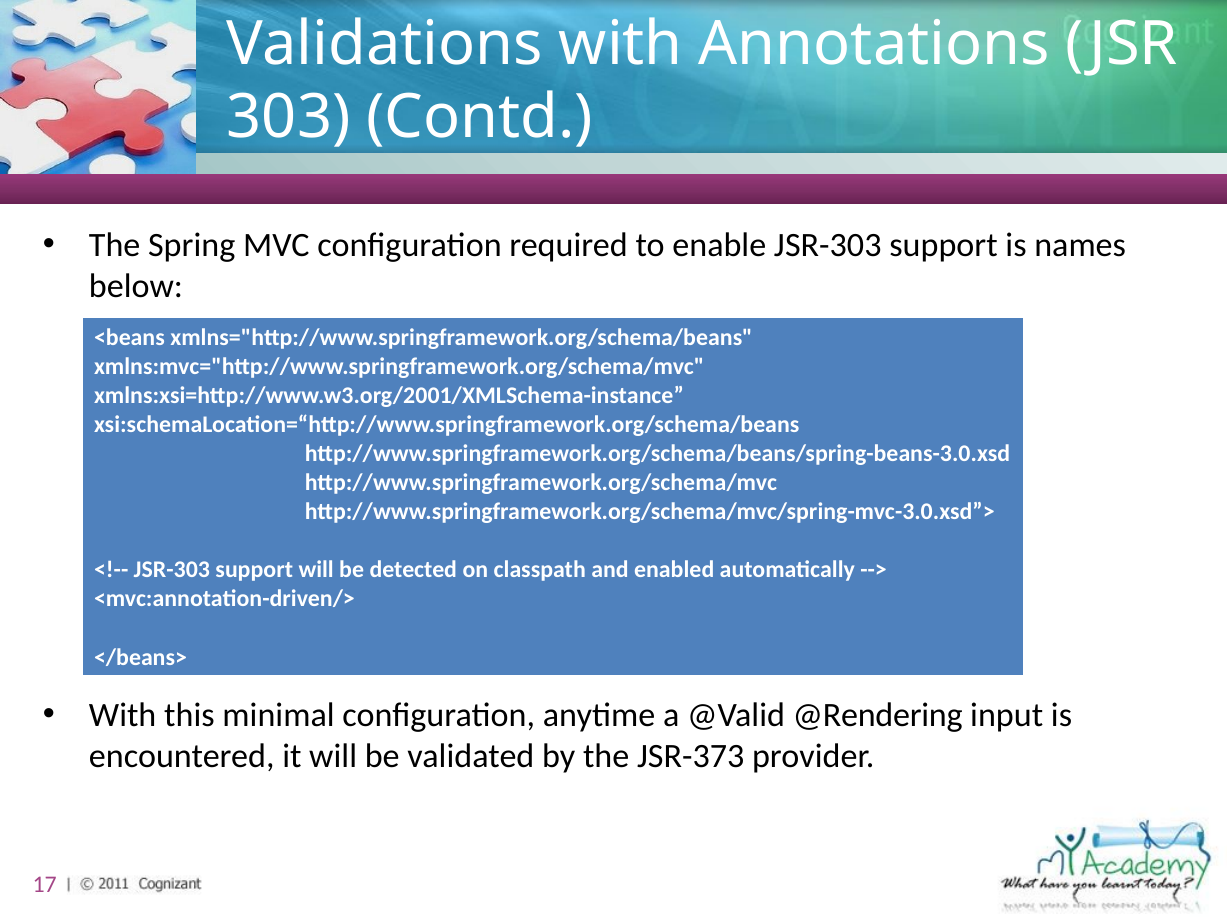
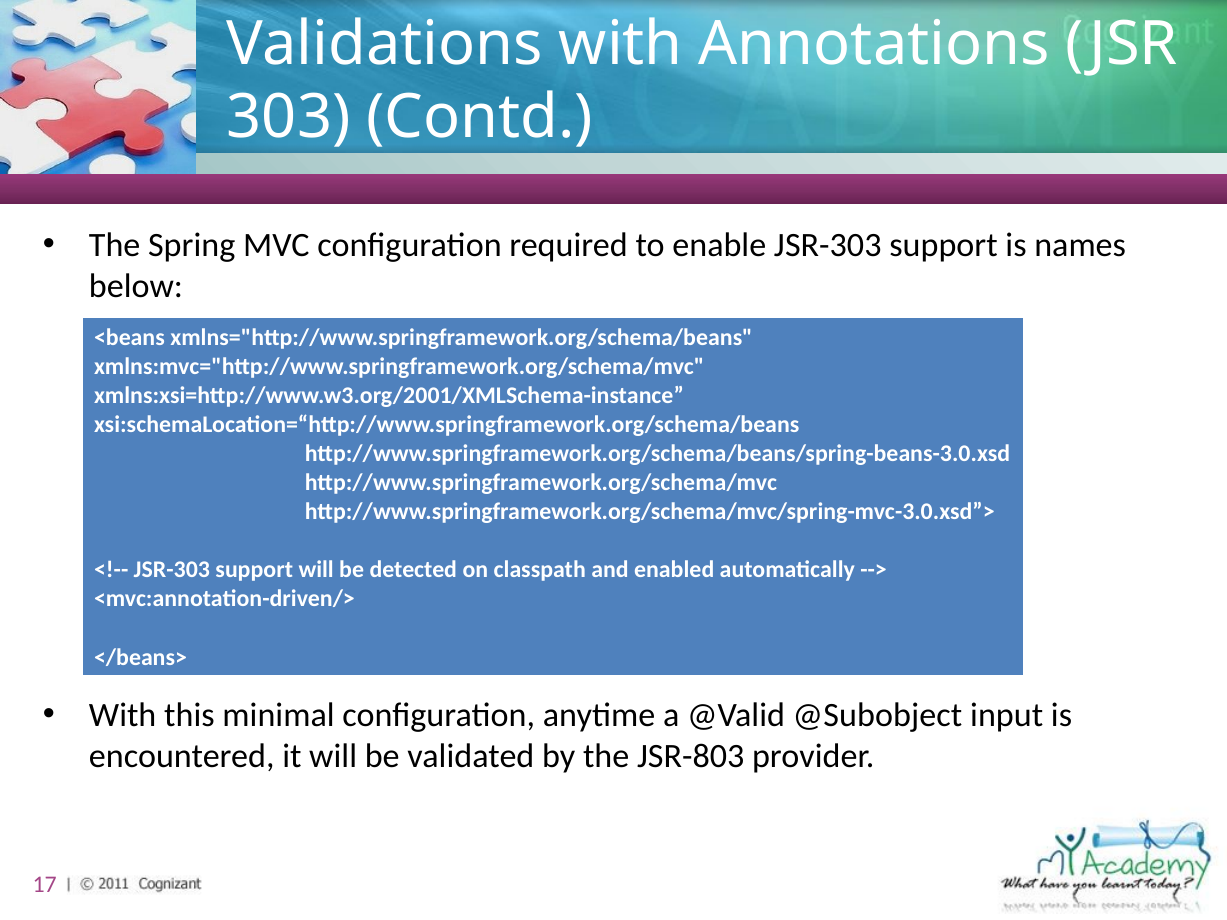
@Rendering: @Rendering -> @Subobject (877, 715)
JSR-373: JSR-373 -> JSR-803 (691, 756)
